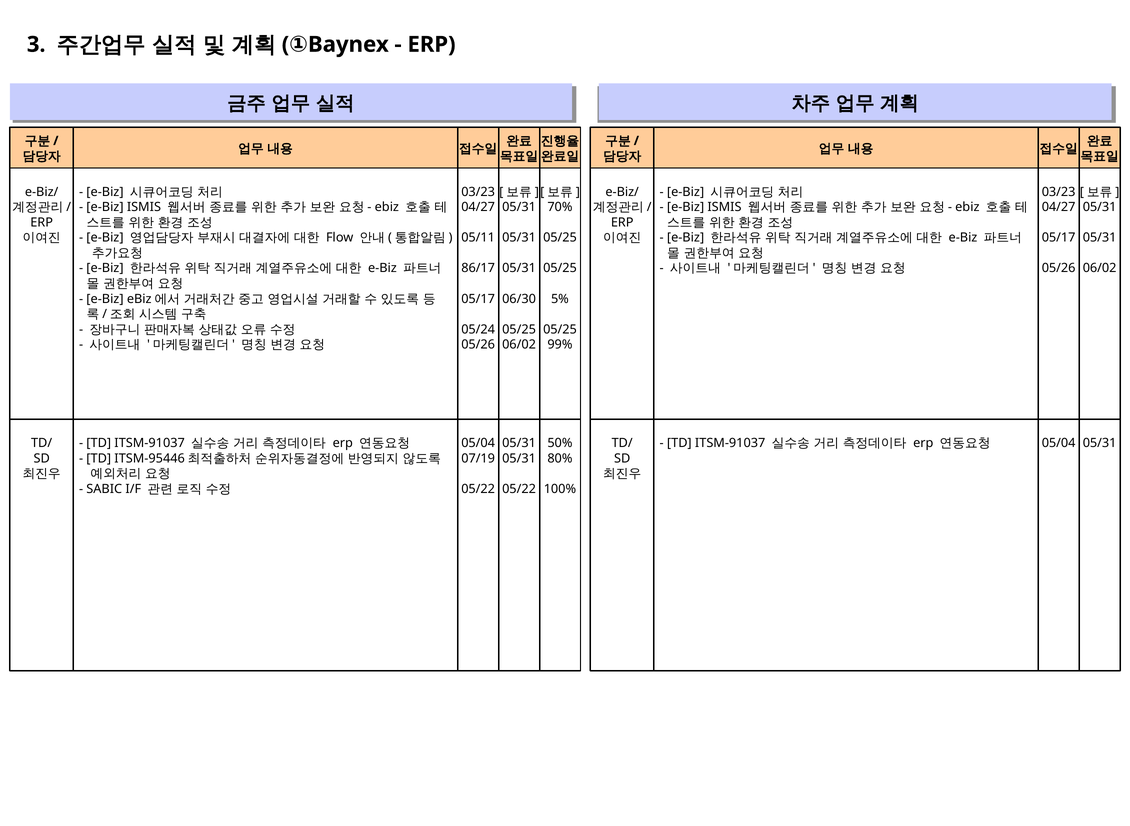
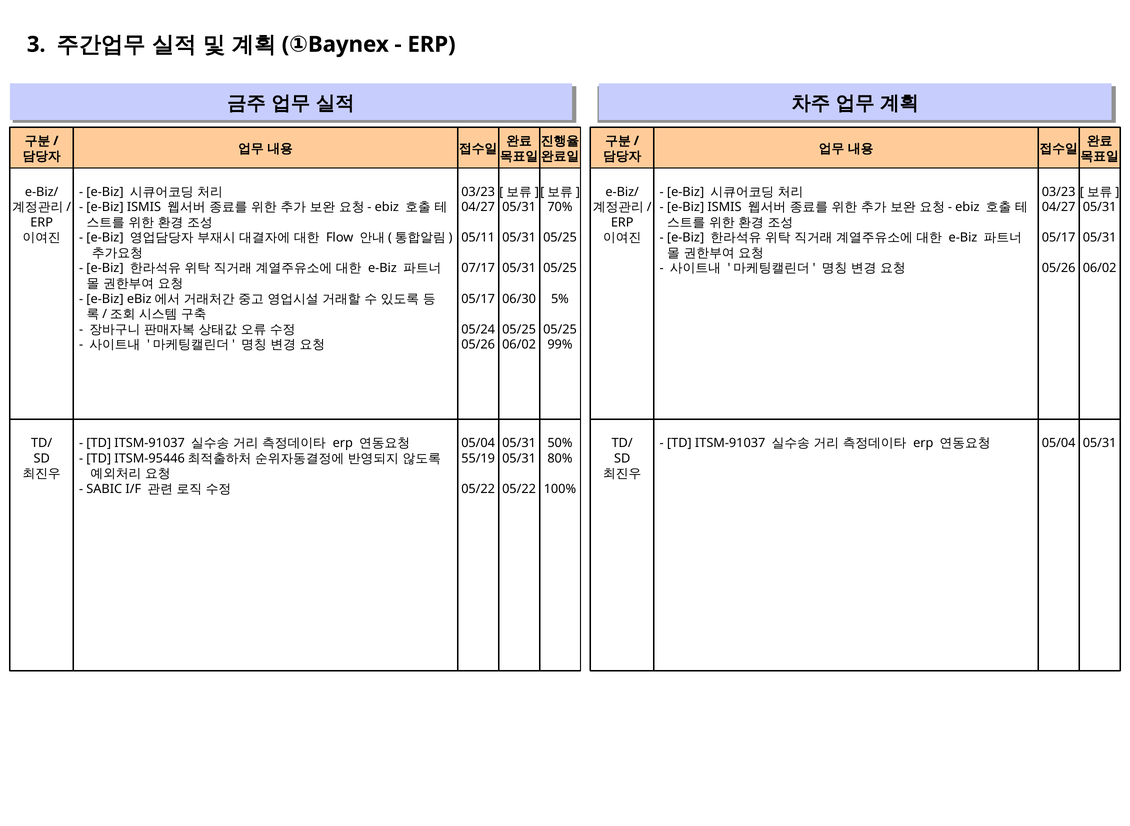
86/17: 86/17 -> 07/17 (478, 268)
07/19: 07/19 -> 55/19 (478, 459)
